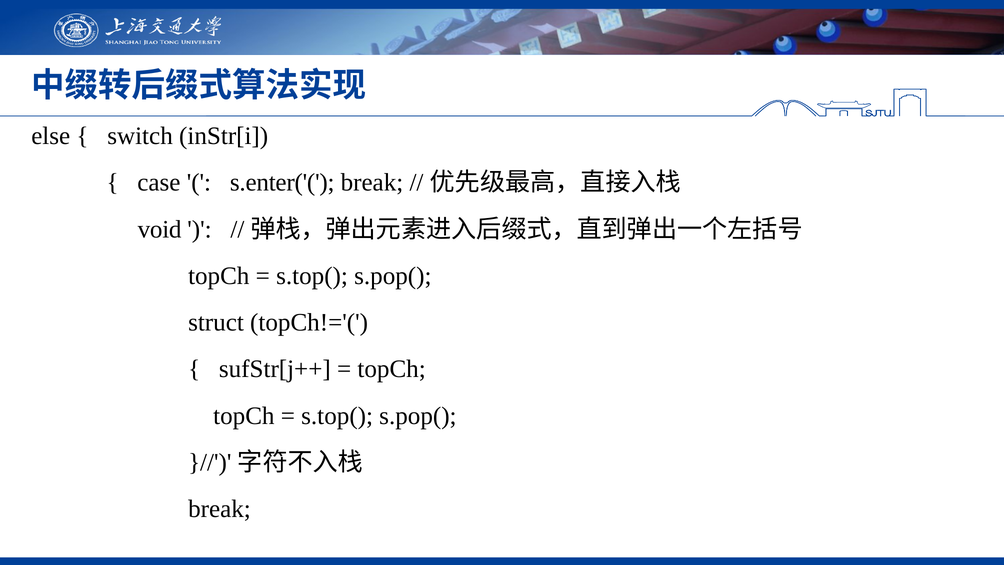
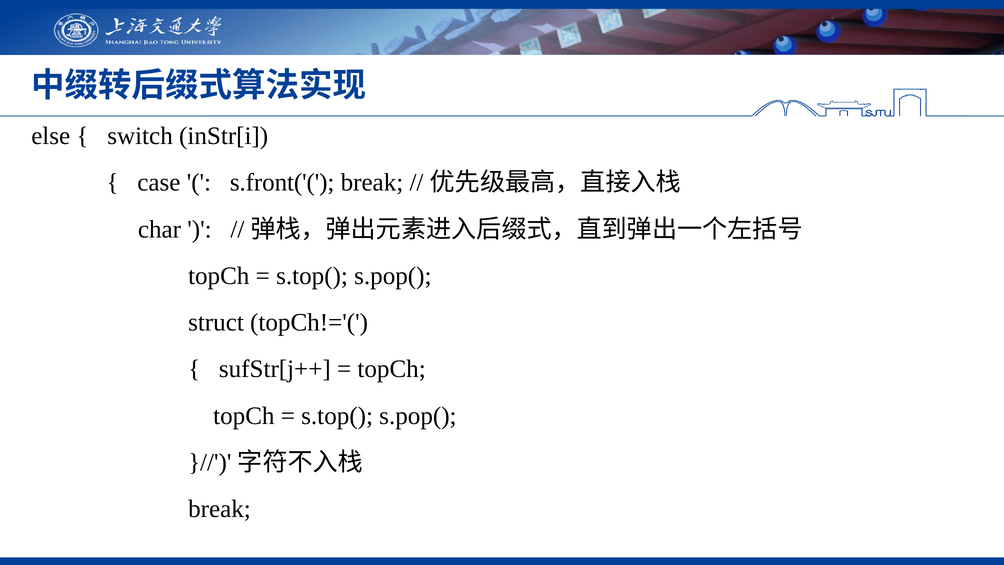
s.enter('(: s.enter('( -> s.front('( (282, 183)
void: void -> char (160, 229)
